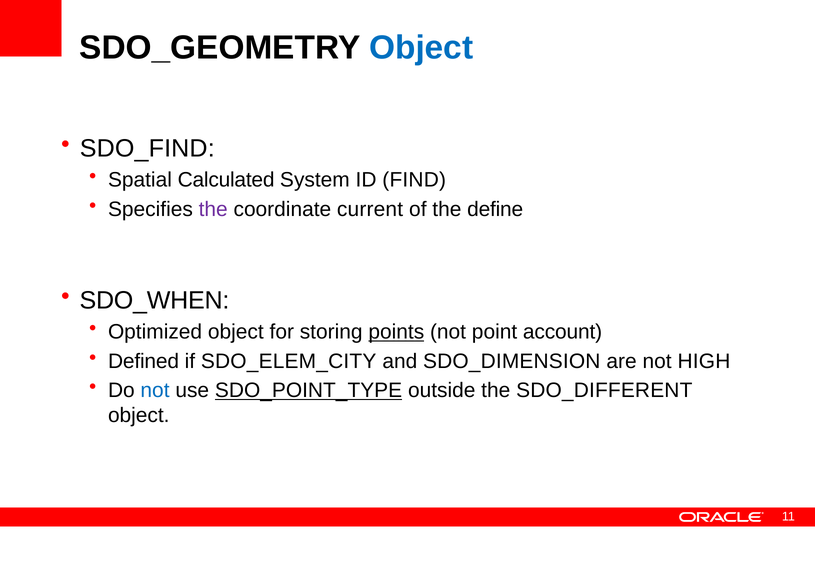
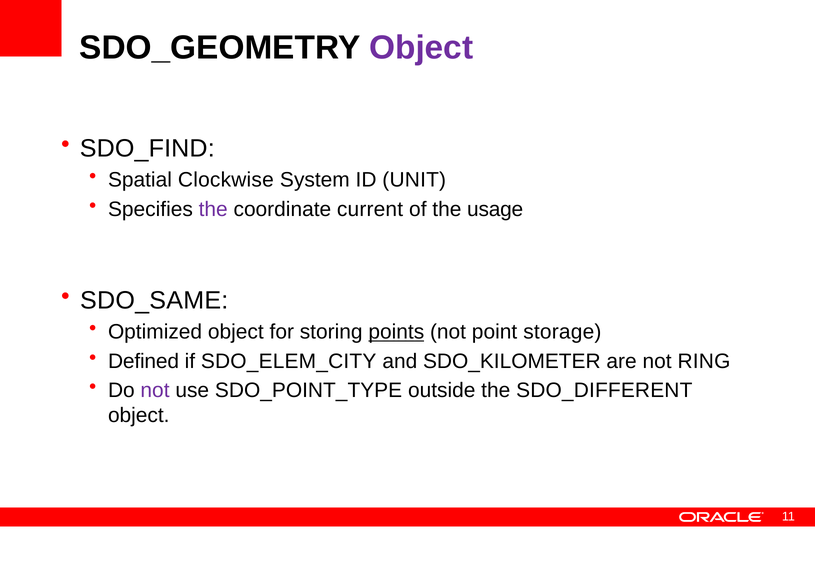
Object colour: blue -> purple (421, 47)
Calculated: Calculated -> Clockwise (226, 180)
FIND: FIND -> UNIT (414, 180)
define: define -> usage (495, 209)
SDO_WHEN: SDO_WHEN -> SDO_SAME (154, 301)
account: account -> storage (562, 332)
SDO_DIMENSION: SDO_DIMENSION -> SDO_KILOMETER (512, 361)
HIGH: HIGH -> RING (704, 361)
not colour: blue -> purple (155, 391)
SDO_POINT_TYPE underline: present -> none (309, 391)
